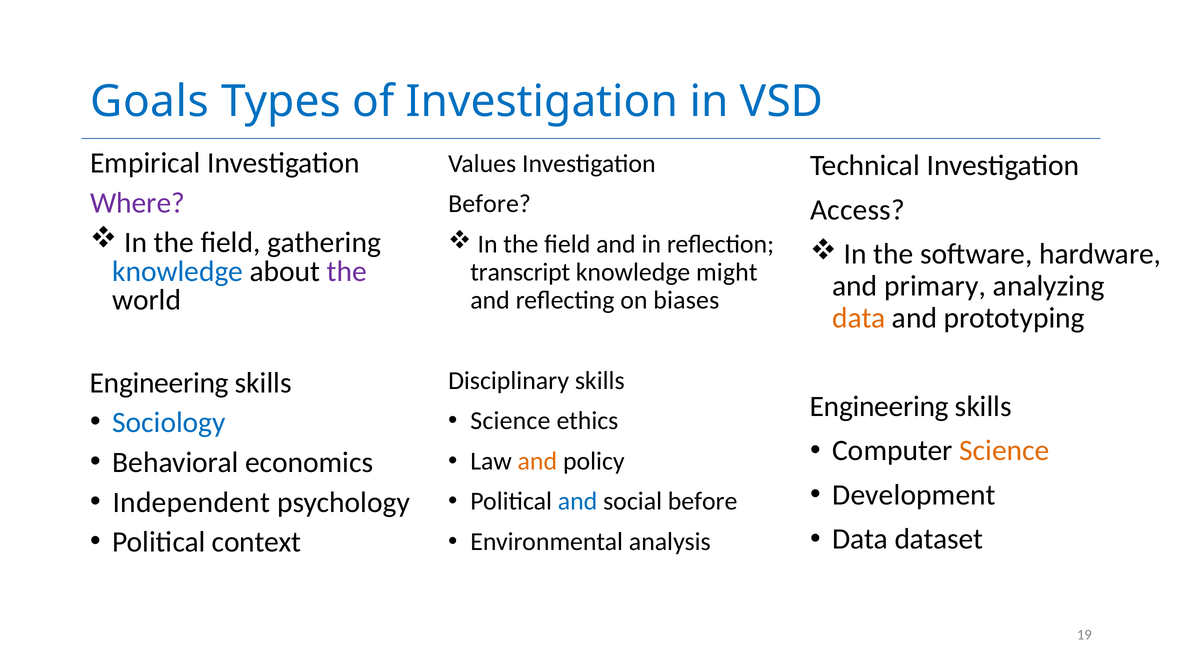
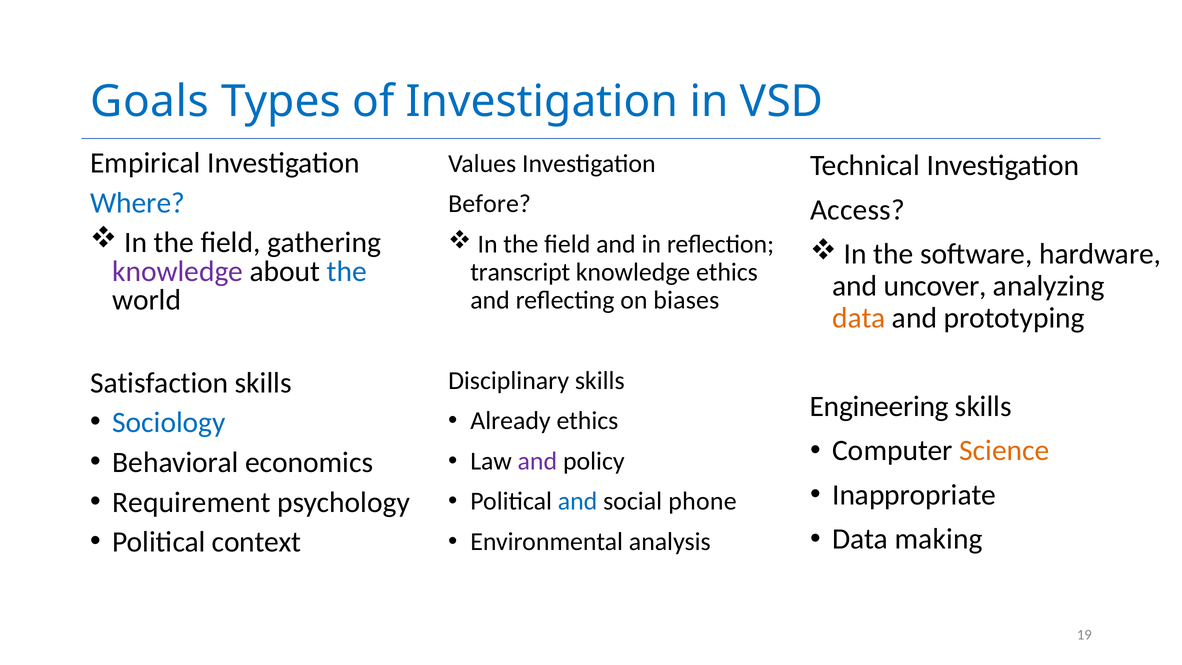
Where colour: purple -> blue (138, 203)
knowledge colour: blue -> purple (178, 271)
the colour: purple -> blue (347, 271)
knowledge might: might -> ethics (727, 272)
primary: primary -> uncover (935, 286)
Engineering: Engineering -> Satisfaction (159, 383)
Science: Science -> Already (510, 421)
and colour: orange -> purple (537, 461)
Development: Development -> Inappropriate (914, 495)
Independent: Independent -> Requirement (191, 502)
social before: before -> phone (702, 501)
dataset: dataset -> making (939, 539)
